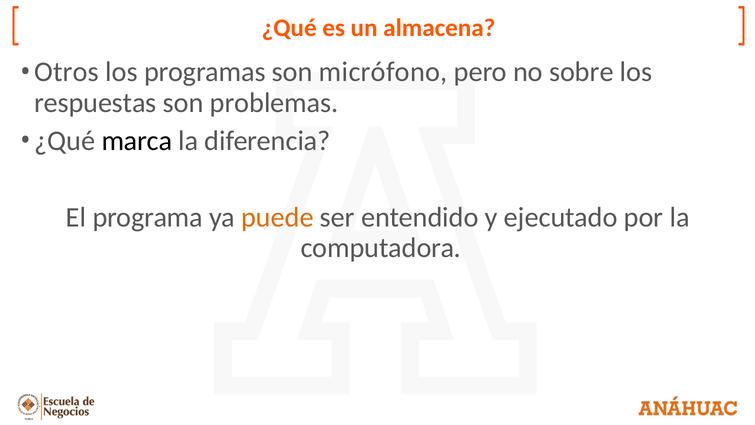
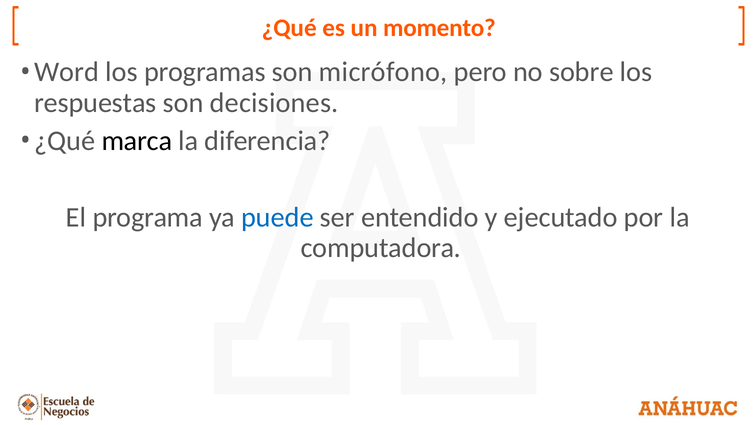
almacena: almacena -> momento (439, 28)
Otros: Otros -> Word (67, 72)
problemas: problemas -> decisiones (274, 103)
puede colour: orange -> blue (277, 217)
